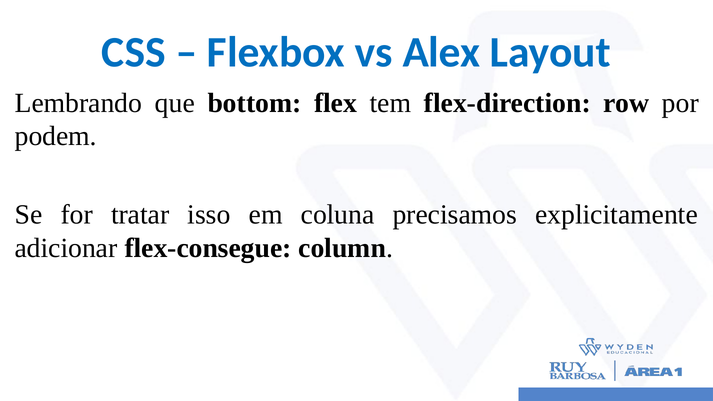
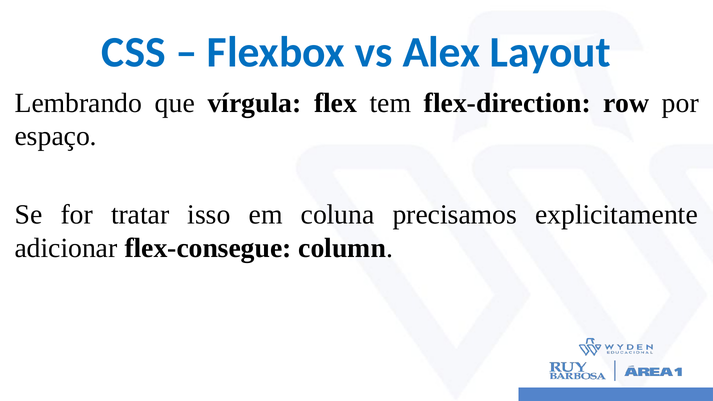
bottom: bottom -> vírgula (254, 103)
podem: podem -> espaço (56, 136)
